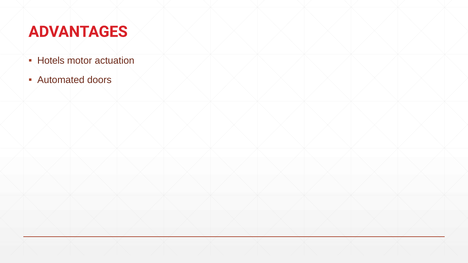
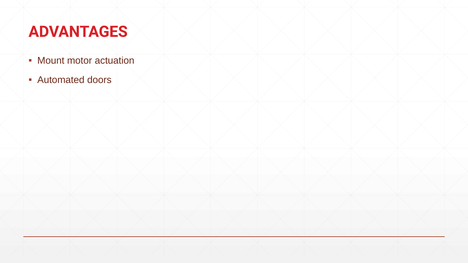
Hotels: Hotels -> Mount (51, 61)
